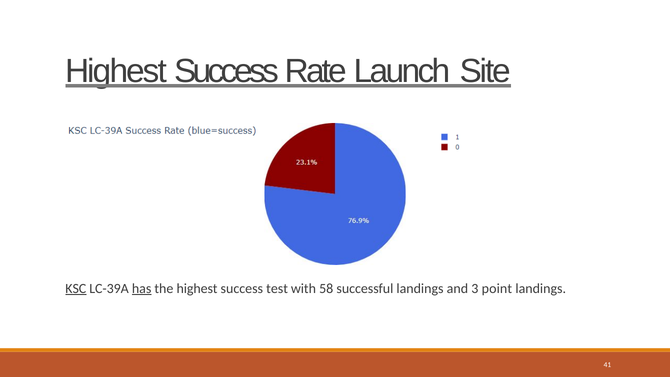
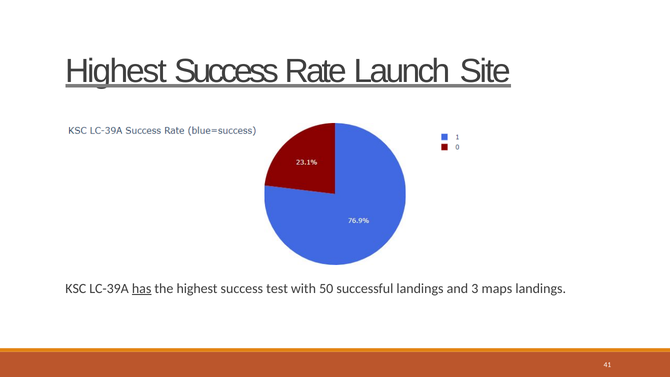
KSC underline: present -> none (76, 289)
58: 58 -> 50 (326, 289)
point: point -> maps (497, 289)
